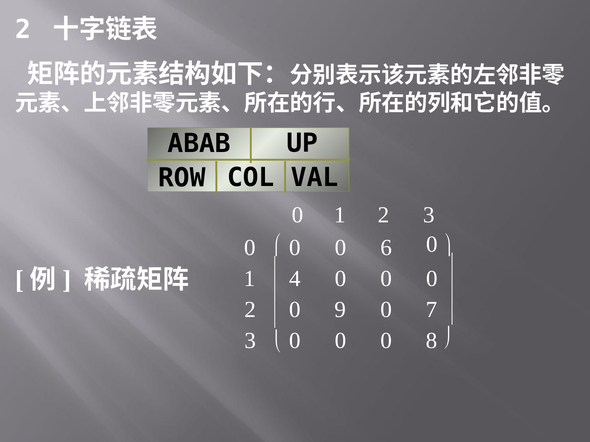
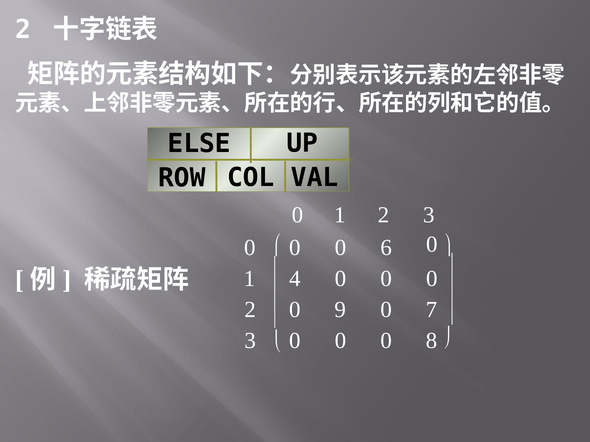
ABAB: ABAB -> ELSE (199, 144)
